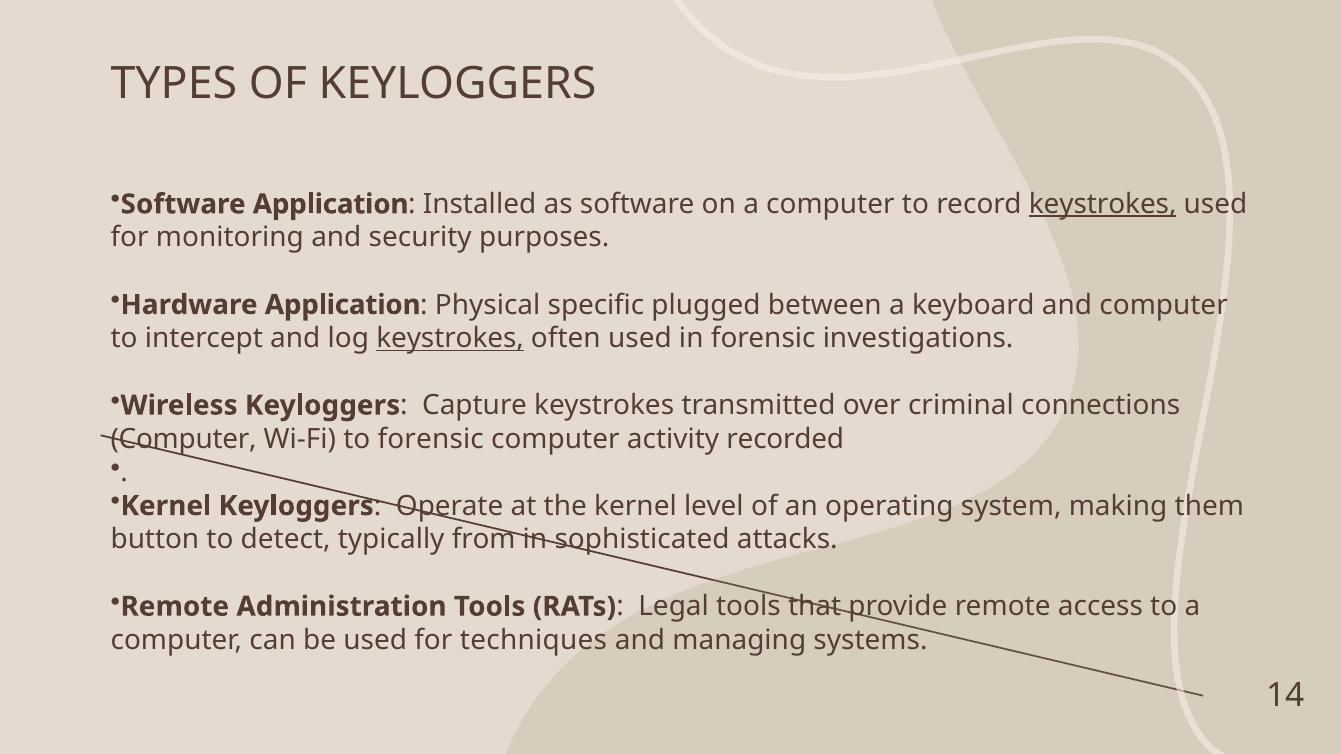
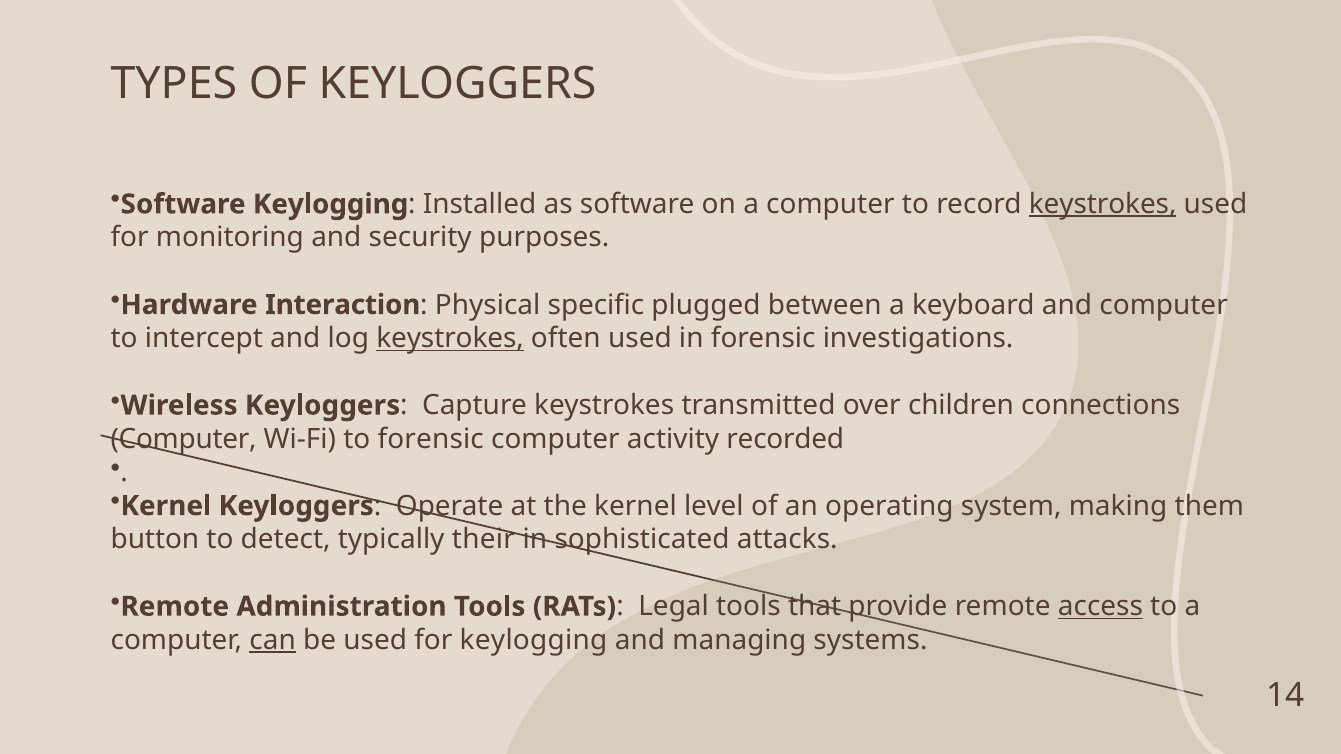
Software Application: Application -> Keylogging (331, 204)
Hardware Application: Application -> Interaction (343, 305)
criminal: criminal -> children (961, 406)
from: from -> their (484, 540)
access underline: none -> present (1100, 607)
can underline: none -> present (273, 640)
for techniques: techniques -> keylogging (534, 640)
